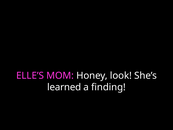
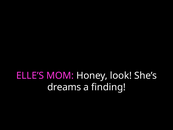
learned: learned -> dreams (64, 87)
